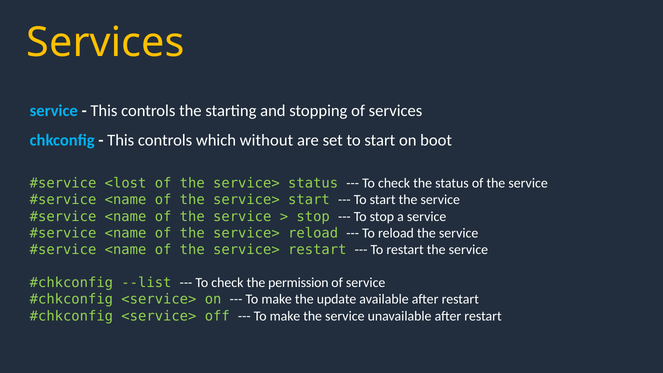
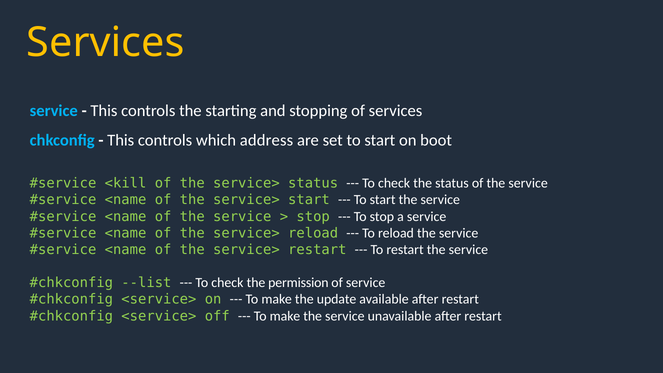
without: without -> address (266, 140)
<lost: <lost -> <kill (126, 183)
